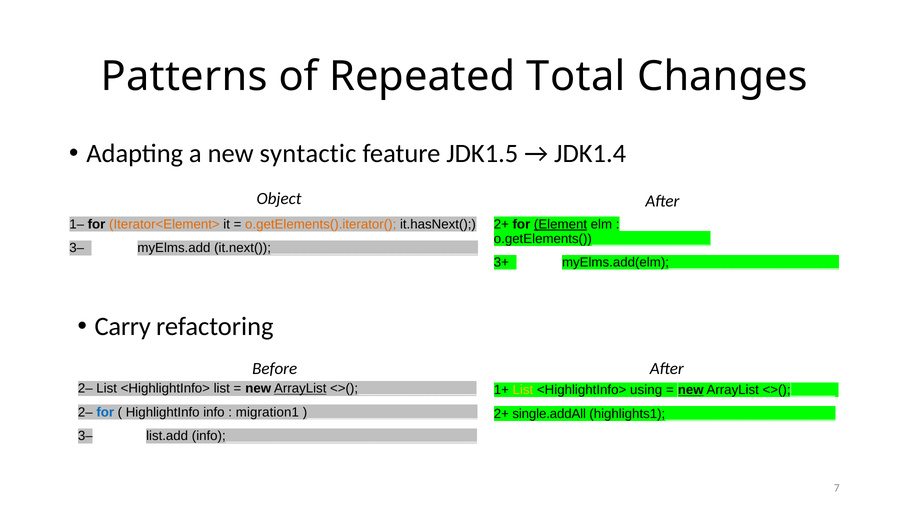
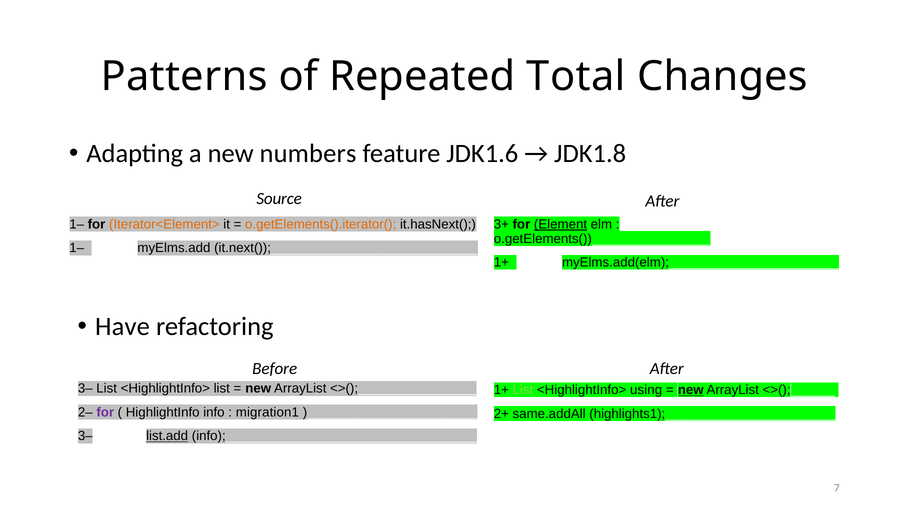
syntactic: syntactic -> numbers (308, 154)
JDK1.5: JDK1.5 -> JDK1.6 (482, 154)
JDK1.4: JDK1.4 -> JDK1.8 (590, 154)
Object: Object -> Source (279, 199)
2+: 2+ -> 3+ (501, 224)
3–: 3– -> 1– (77, 248)
3+: 3+ -> 1+ (501, 263)
Carry: Carry -> Have (122, 327)
2–: 2– -> 3– (85, 389)
ArrayList underline: present -> none (300, 389)
List colour: yellow -> light green (523, 390)
for colour: blue -> purple (105, 413)
single.addAll: single.addAll -> same.addAll (549, 414)
list.add underline: none -> present (167, 436)
